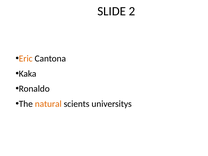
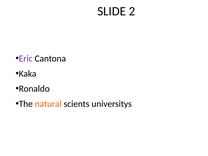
Eric colour: orange -> purple (26, 59)
